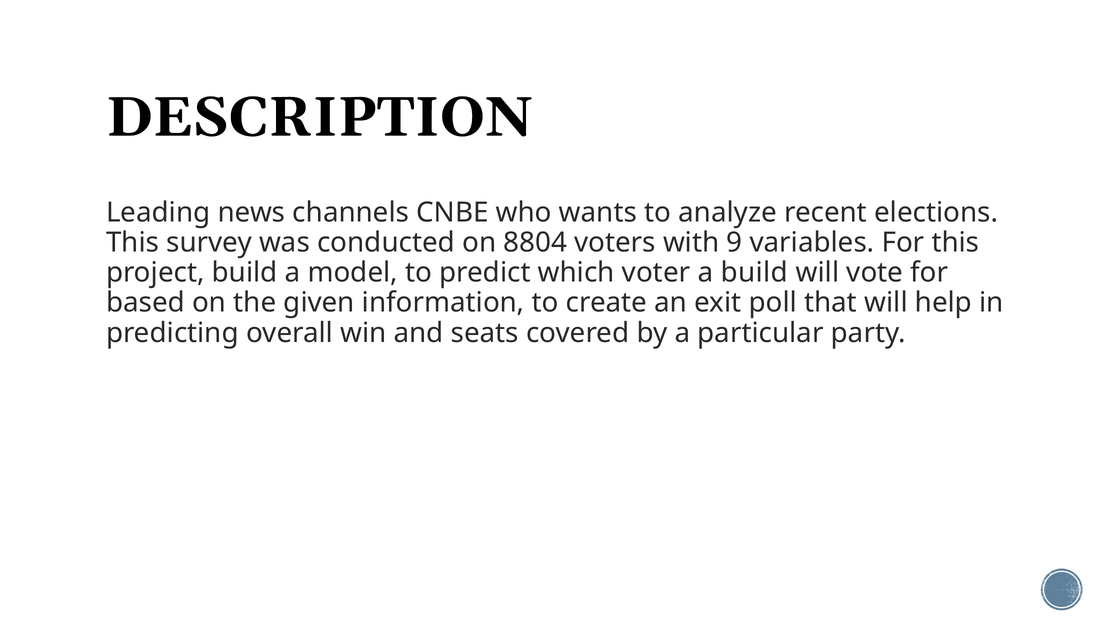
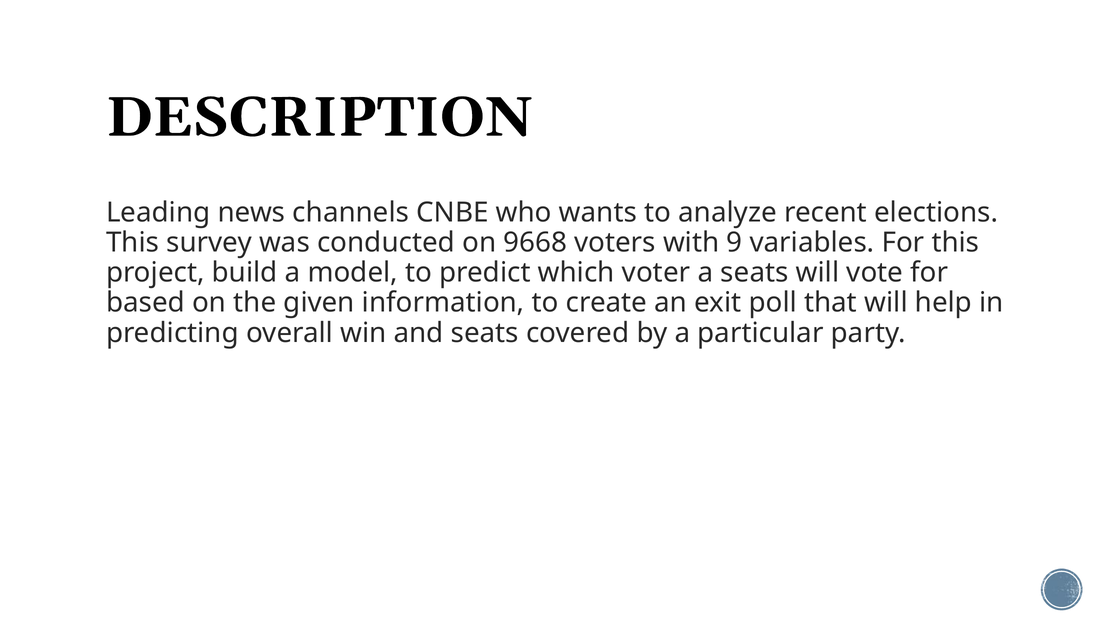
8804: 8804 -> 9668 (535, 243)
a build: build -> seats (755, 273)
